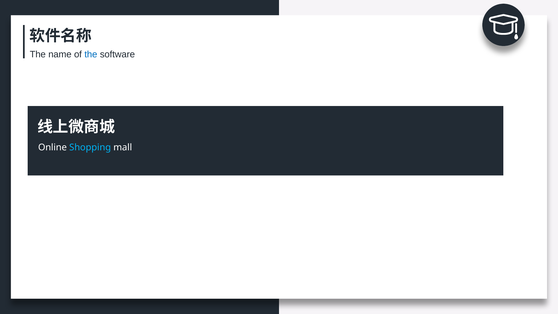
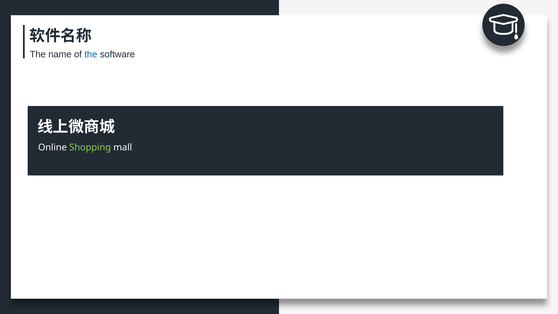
Shopping colour: light blue -> light green (90, 147)
